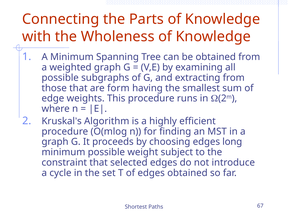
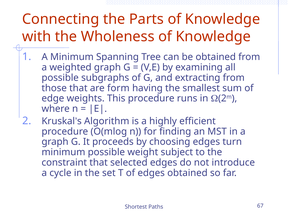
long: long -> turn (232, 142)
